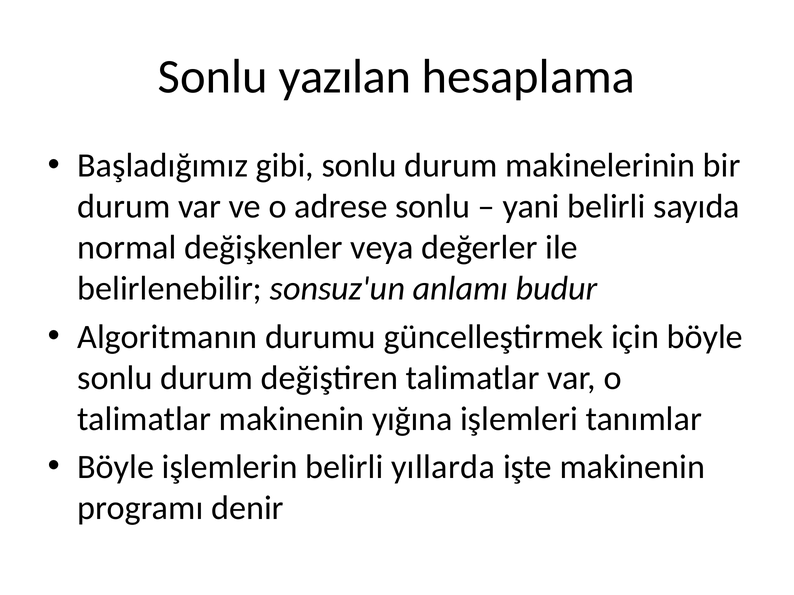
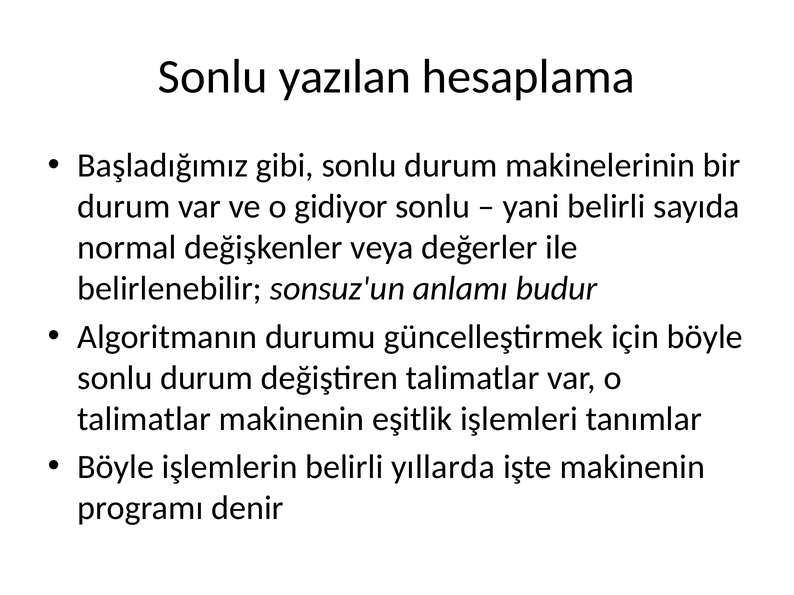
adrese: adrese -> gidiyor (341, 207)
yığına: yığına -> eşitlik (412, 419)
